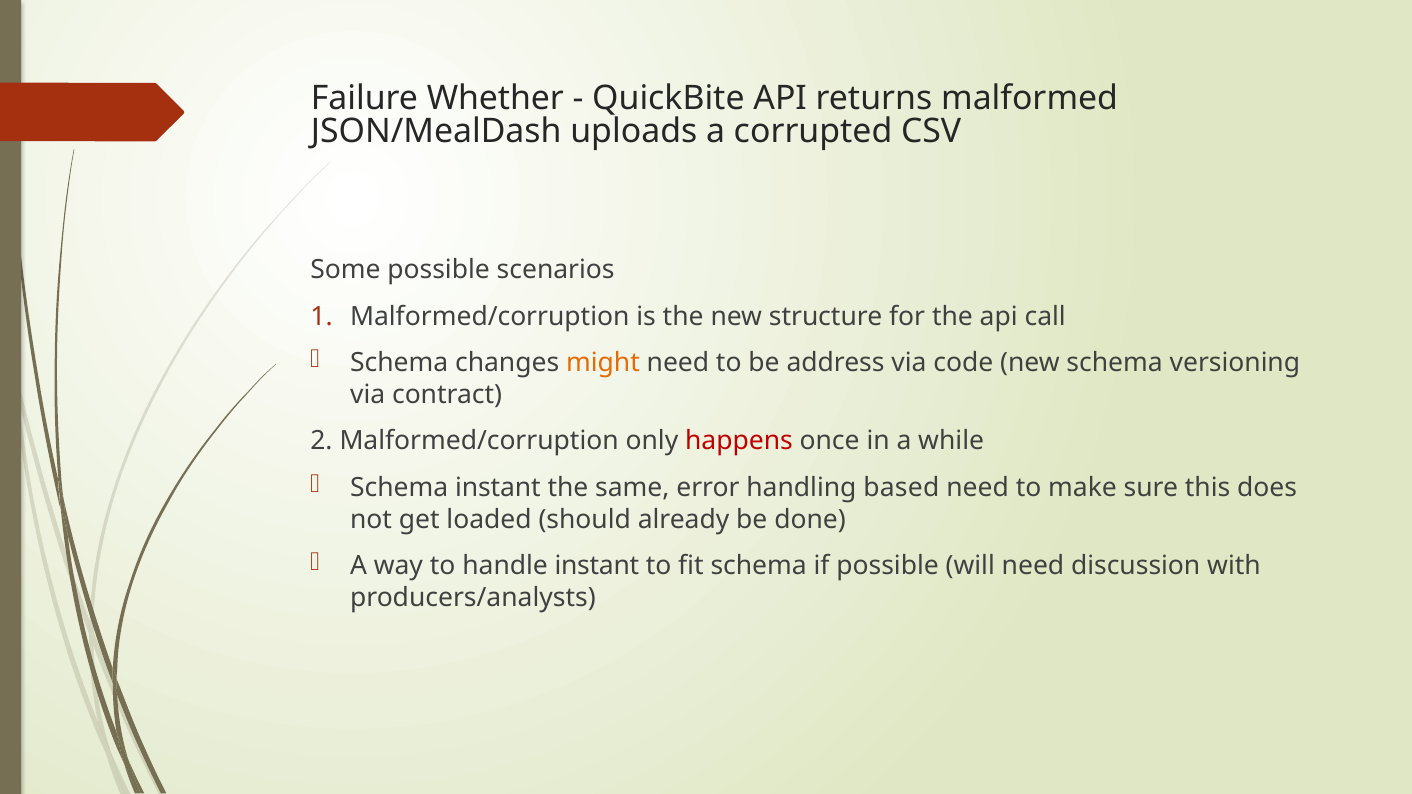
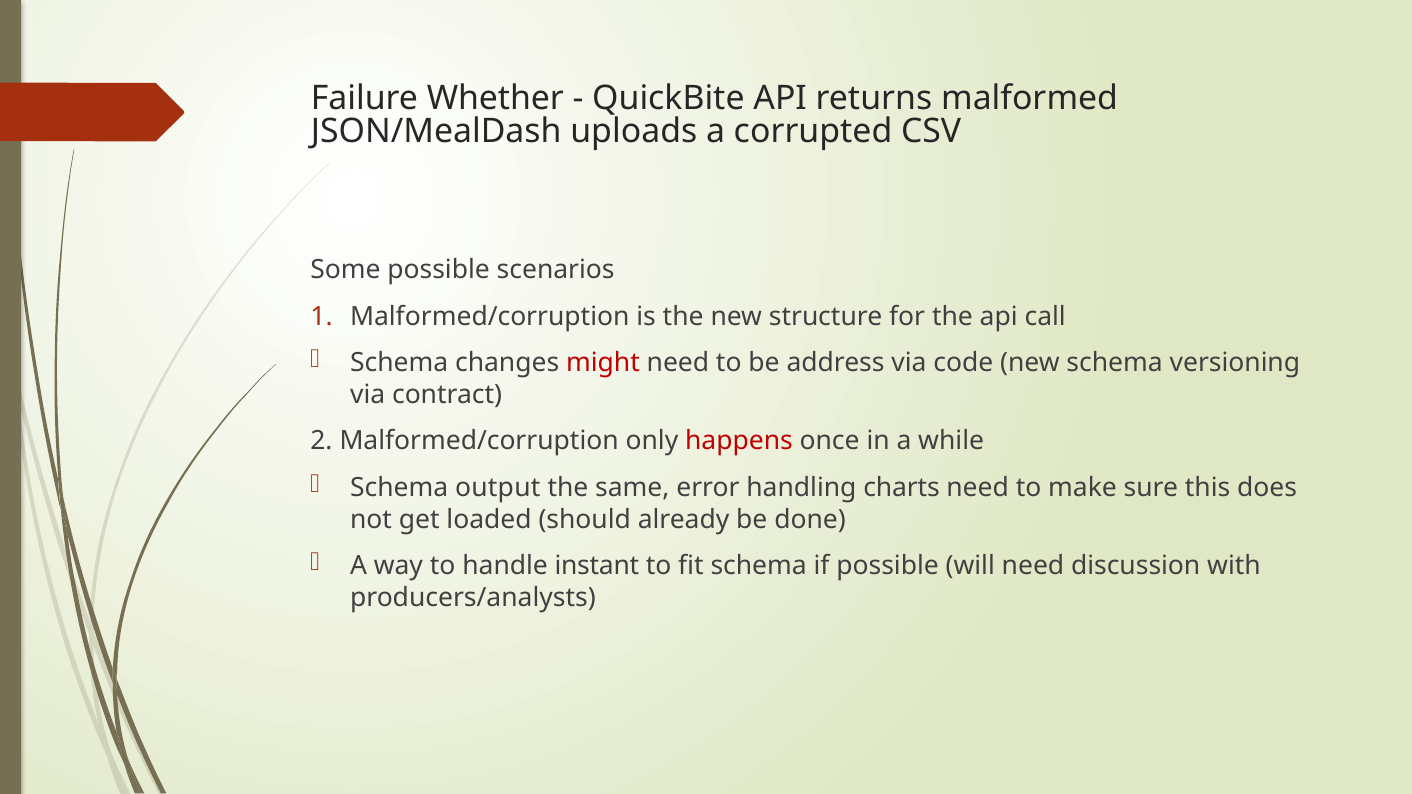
might colour: orange -> red (603, 363)
Schema instant: instant -> output (498, 488)
based: based -> charts (902, 488)
